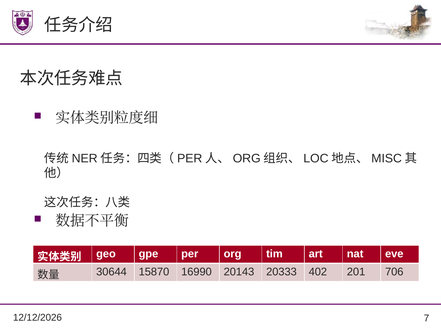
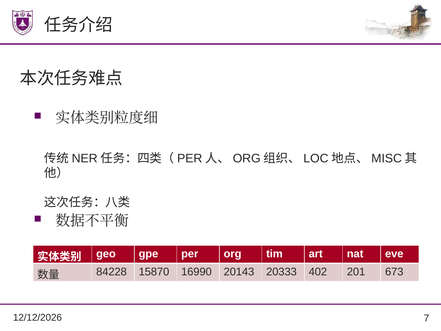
30644: 30644 -> 84228 (111, 272)
706: 706 -> 673 (394, 272)
